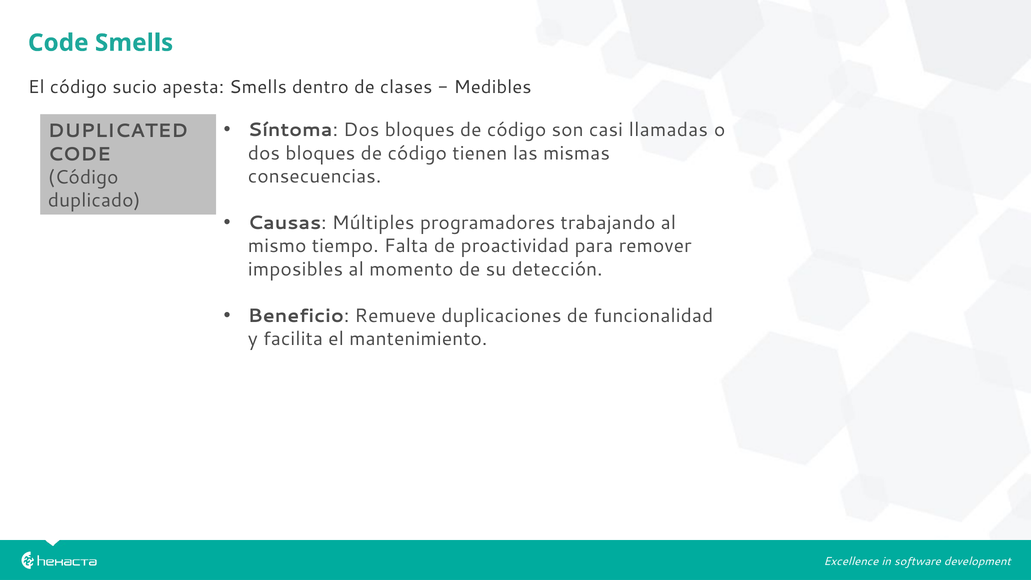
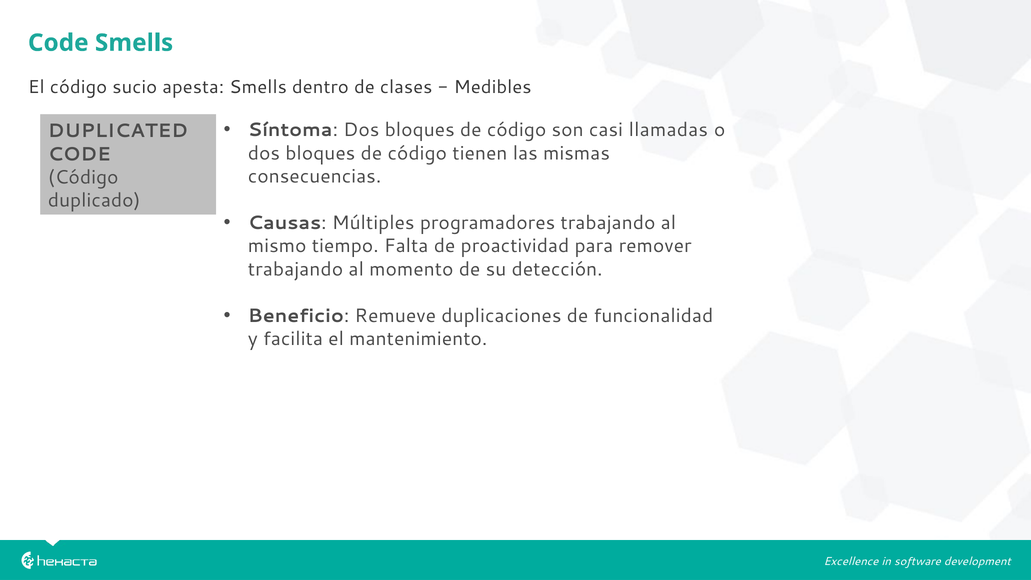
imposibles: imposibles -> trabajando (296, 269)
